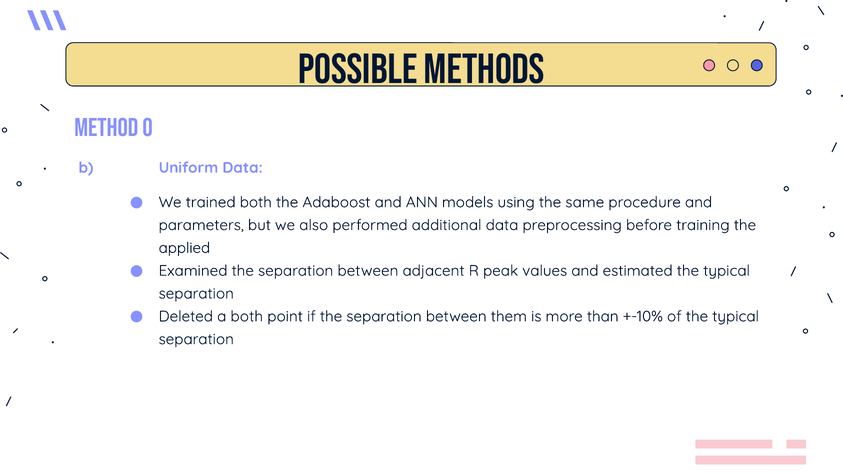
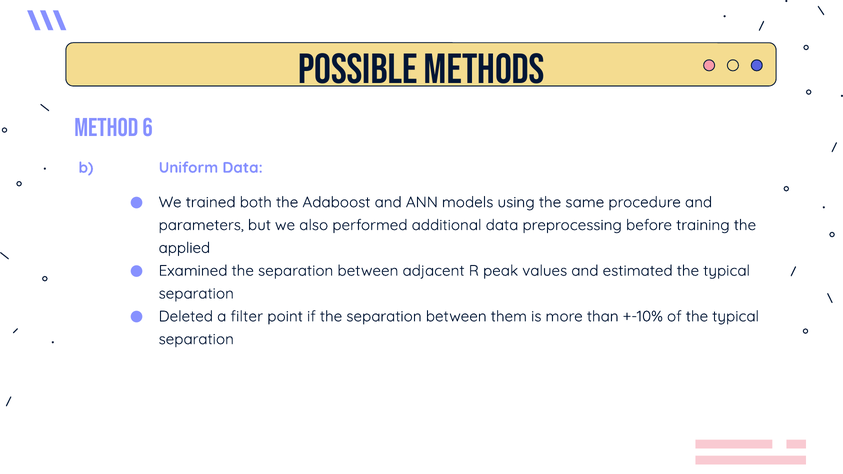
0: 0 -> 6 (148, 128)
a both: both -> filter (247, 317)
